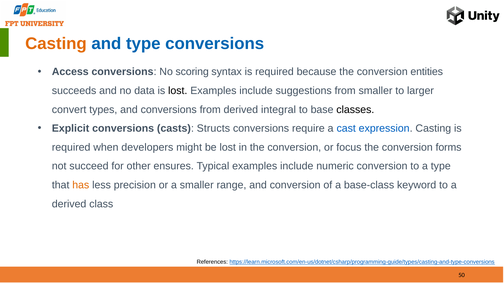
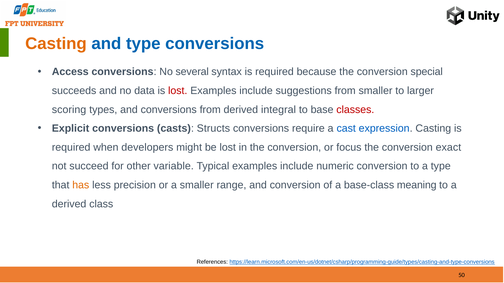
scoring: scoring -> several (192, 72)
entities: entities -> special (427, 72)
lost colour: black -> red (178, 91)
convert: convert -> scoring (69, 110)
classes colour: black -> red (355, 110)
forms: forms -> exact (448, 148)
ensures: ensures -> variable (174, 166)
keyword: keyword -> meaning (417, 185)
